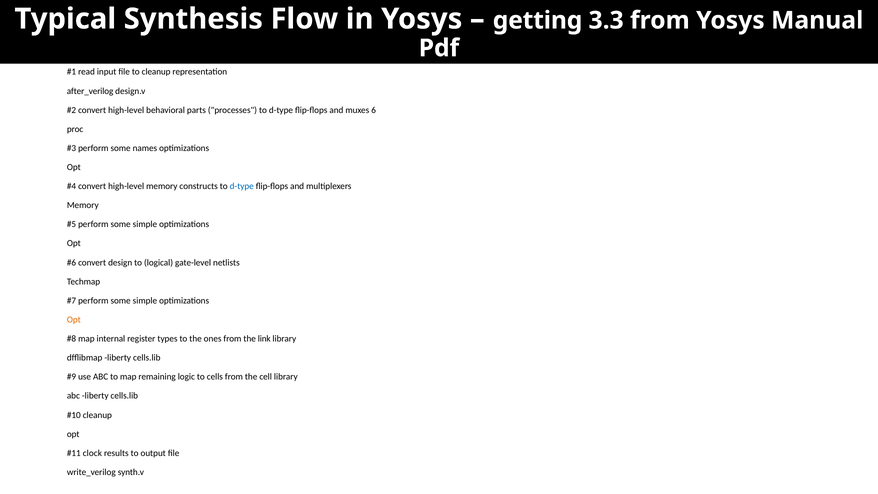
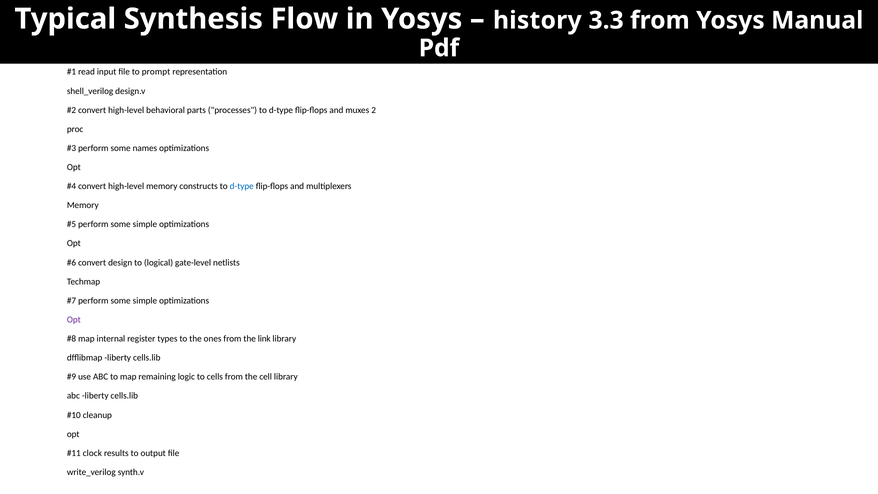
getting: getting -> history (537, 20)
to cleanup: cleanup -> prompt (156, 72)
after_verilog: after_verilog -> shell_verilog (90, 91)
6: 6 -> 2 (374, 110)
Opt colour: orange -> purple (74, 320)
